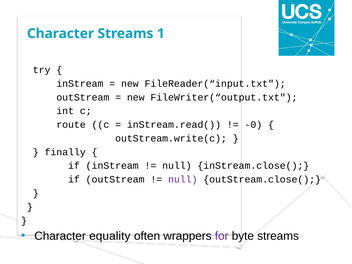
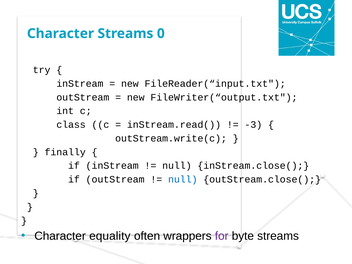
1: 1 -> 0 (161, 34)
route: route -> class (71, 125)
-0: -0 -> -3 (253, 125)
null colour: purple -> blue (183, 179)
